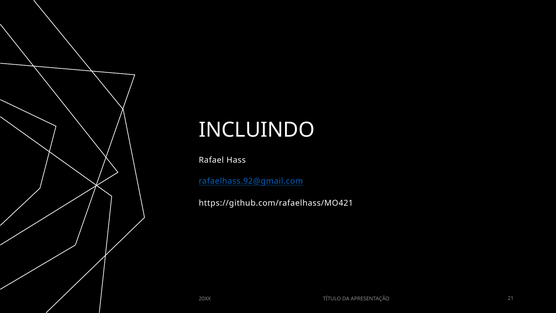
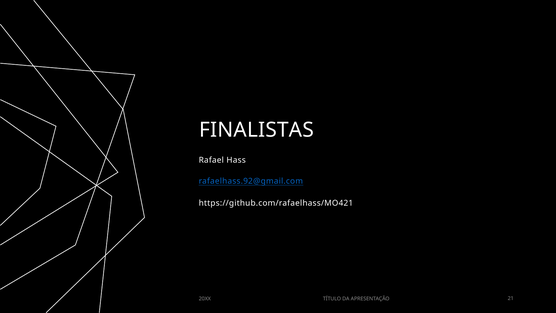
INCLUINDO: INCLUINDO -> FINALISTAS (257, 130)
